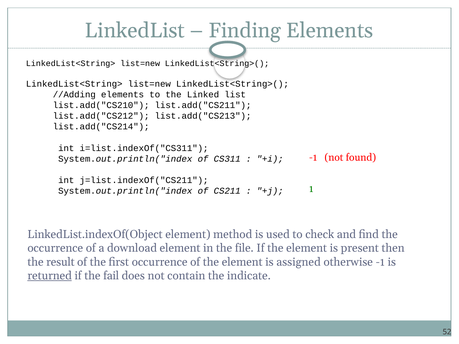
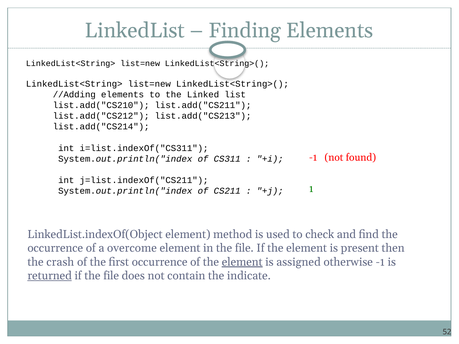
download: download -> overcome (132, 248)
result: result -> crash (60, 262)
element underline: none -> present (242, 262)
if the fail: fail -> file (111, 276)
